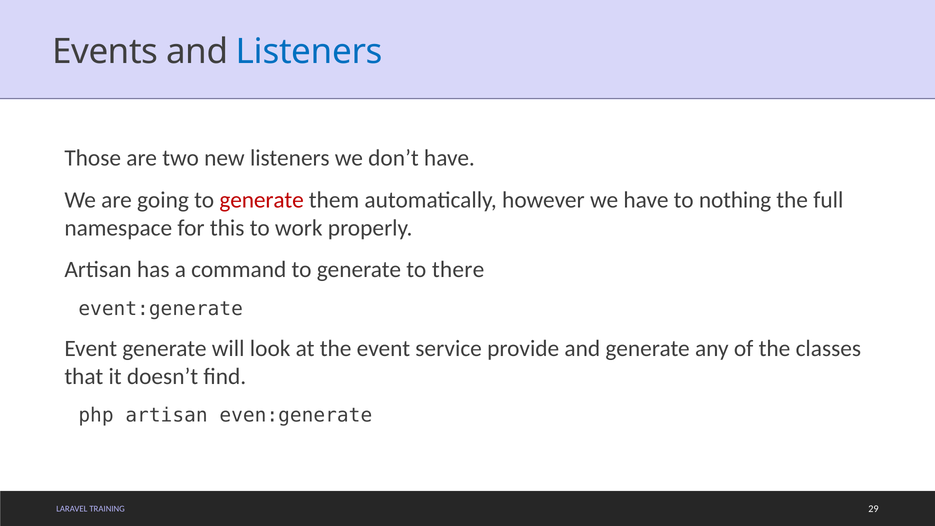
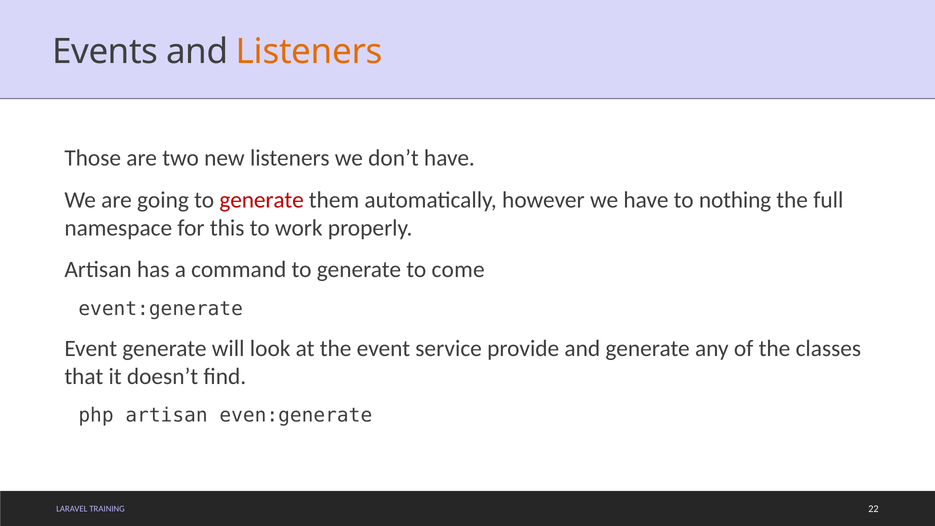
Listeners colour: blue -> orange (309, 52)
there: there -> come (458, 270)
29: 29 -> 22 (873, 509)
